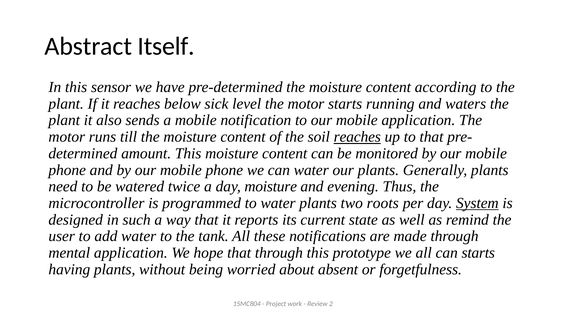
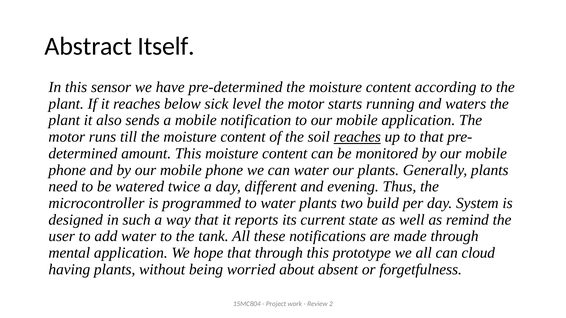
day moisture: moisture -> different (271, 187)
roots: roots -> build (383, 203)
System underline: present -> none (477, 203)
can starts: starts -> cloud (478, 253)
